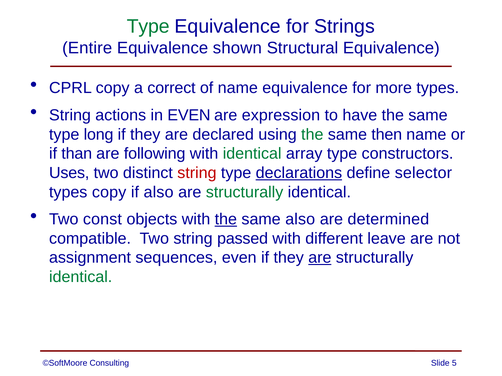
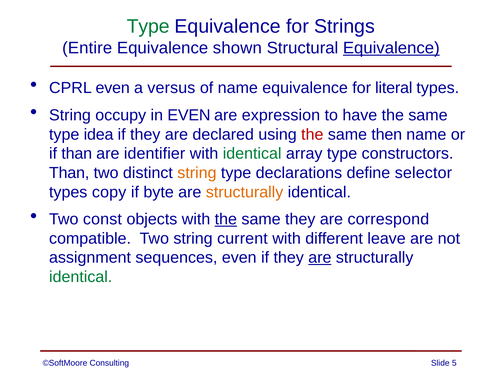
Equivalence underline: none -> present (391, 48)
CPRL copy: copy -> even (113, 88)
correct: correct -> versus (171, 88)
more: more -> literal (394, 88)
actions: actions -> occupy (121, 115)
long: long -> idea (99, 135)
the colour: green -> red (312, 135)
following: following -> identifier (155, 154)
Uses: Uses -> Than (69, 173)
string colour: red -> orange (197, 173)
declarations underline: present -> none (299, 173)
if also: also -> byte (159, 192)
structurally colour: green -> orange (245, 192)
same also: also -> they (300, 220)
determined: determined -> correspond (388, 220)
passed: passed -> current (242, 239)
